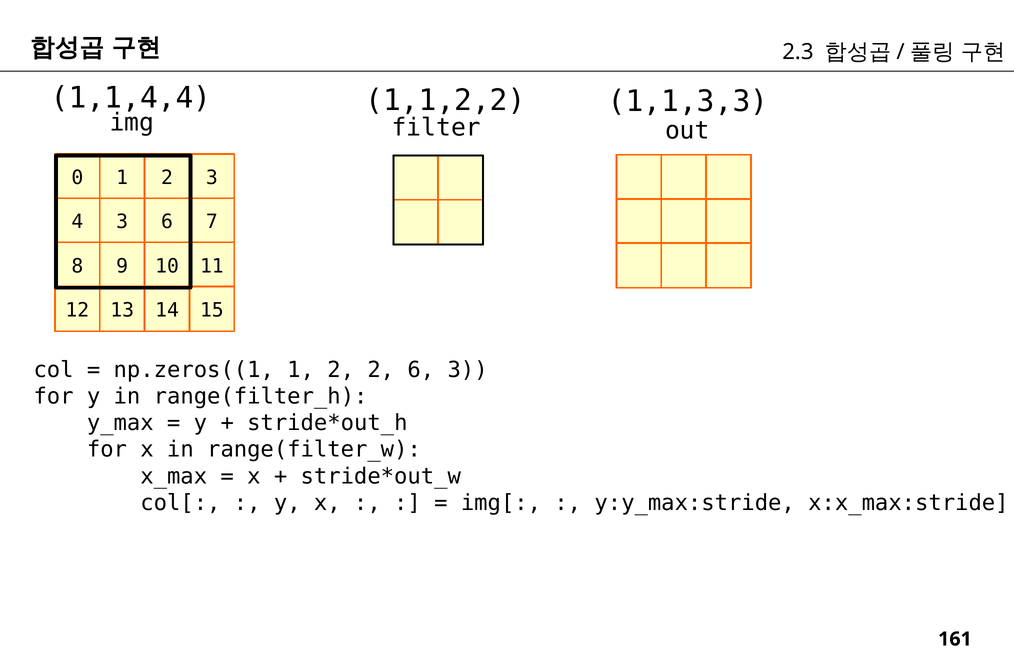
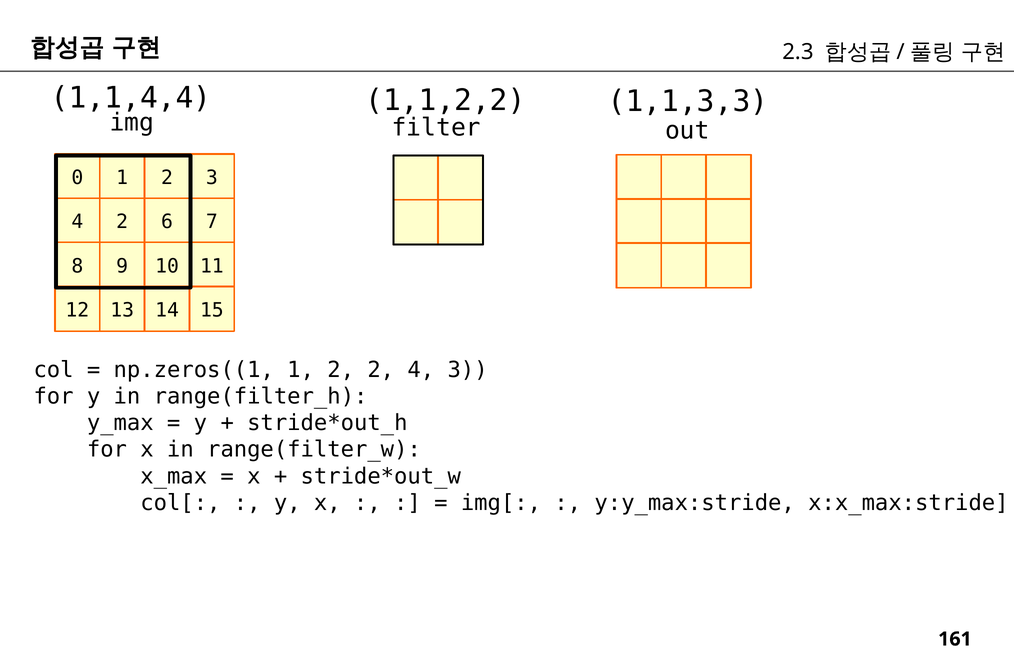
4 3: 3 -> 2 (122, 222)
2 6: 6 -> 4 (421, 370)
